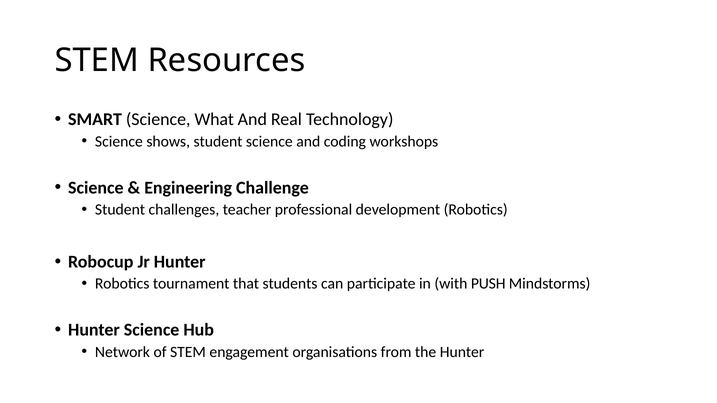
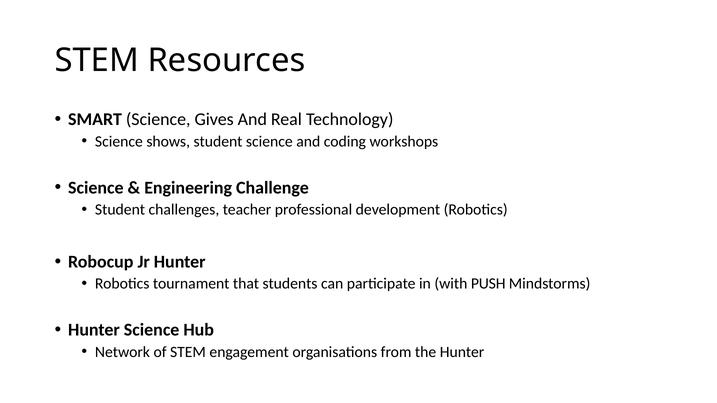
What: What -> Gives (214, 120)
